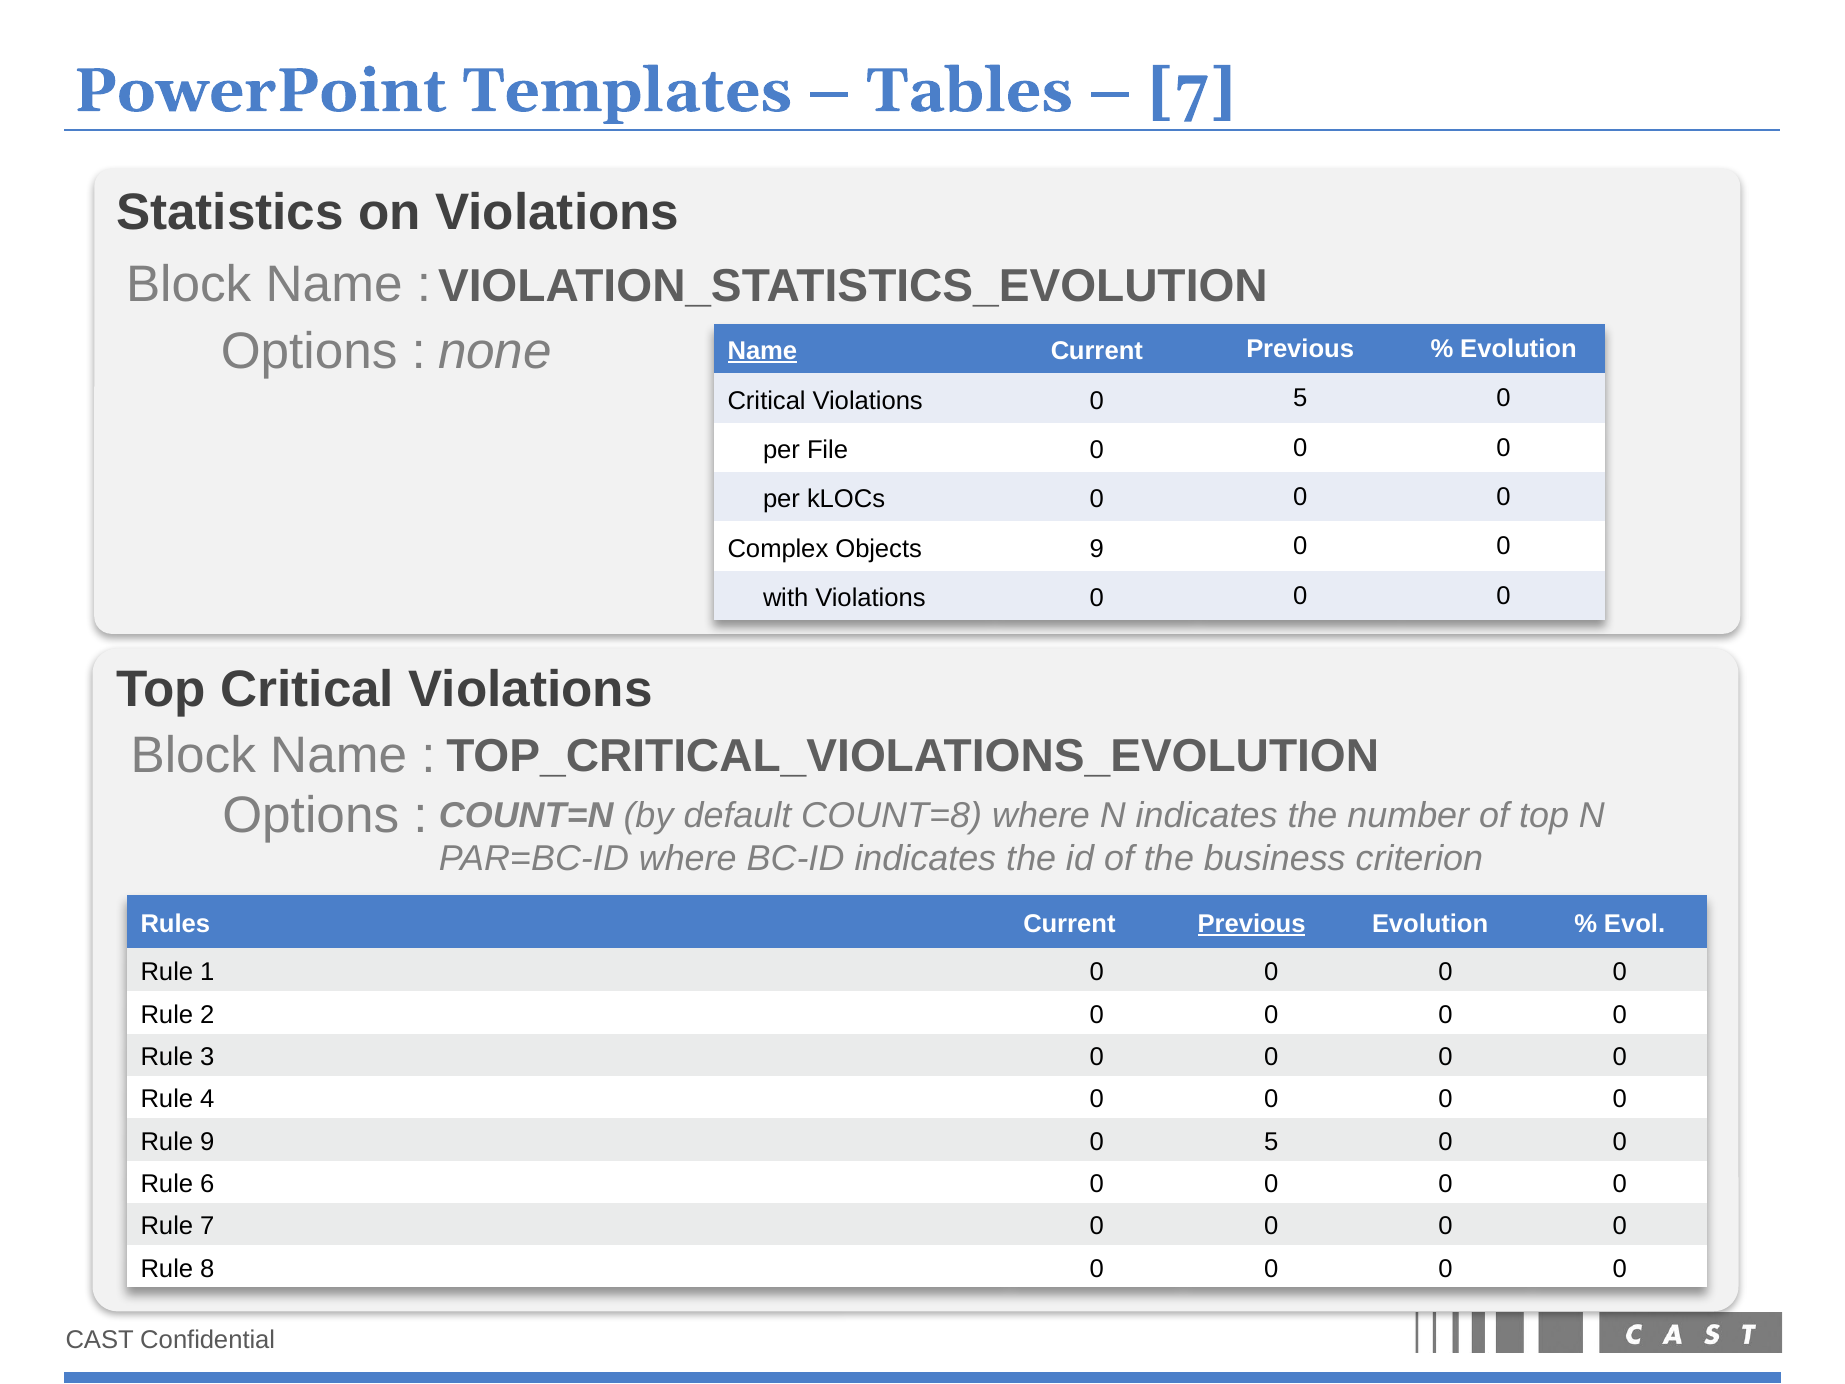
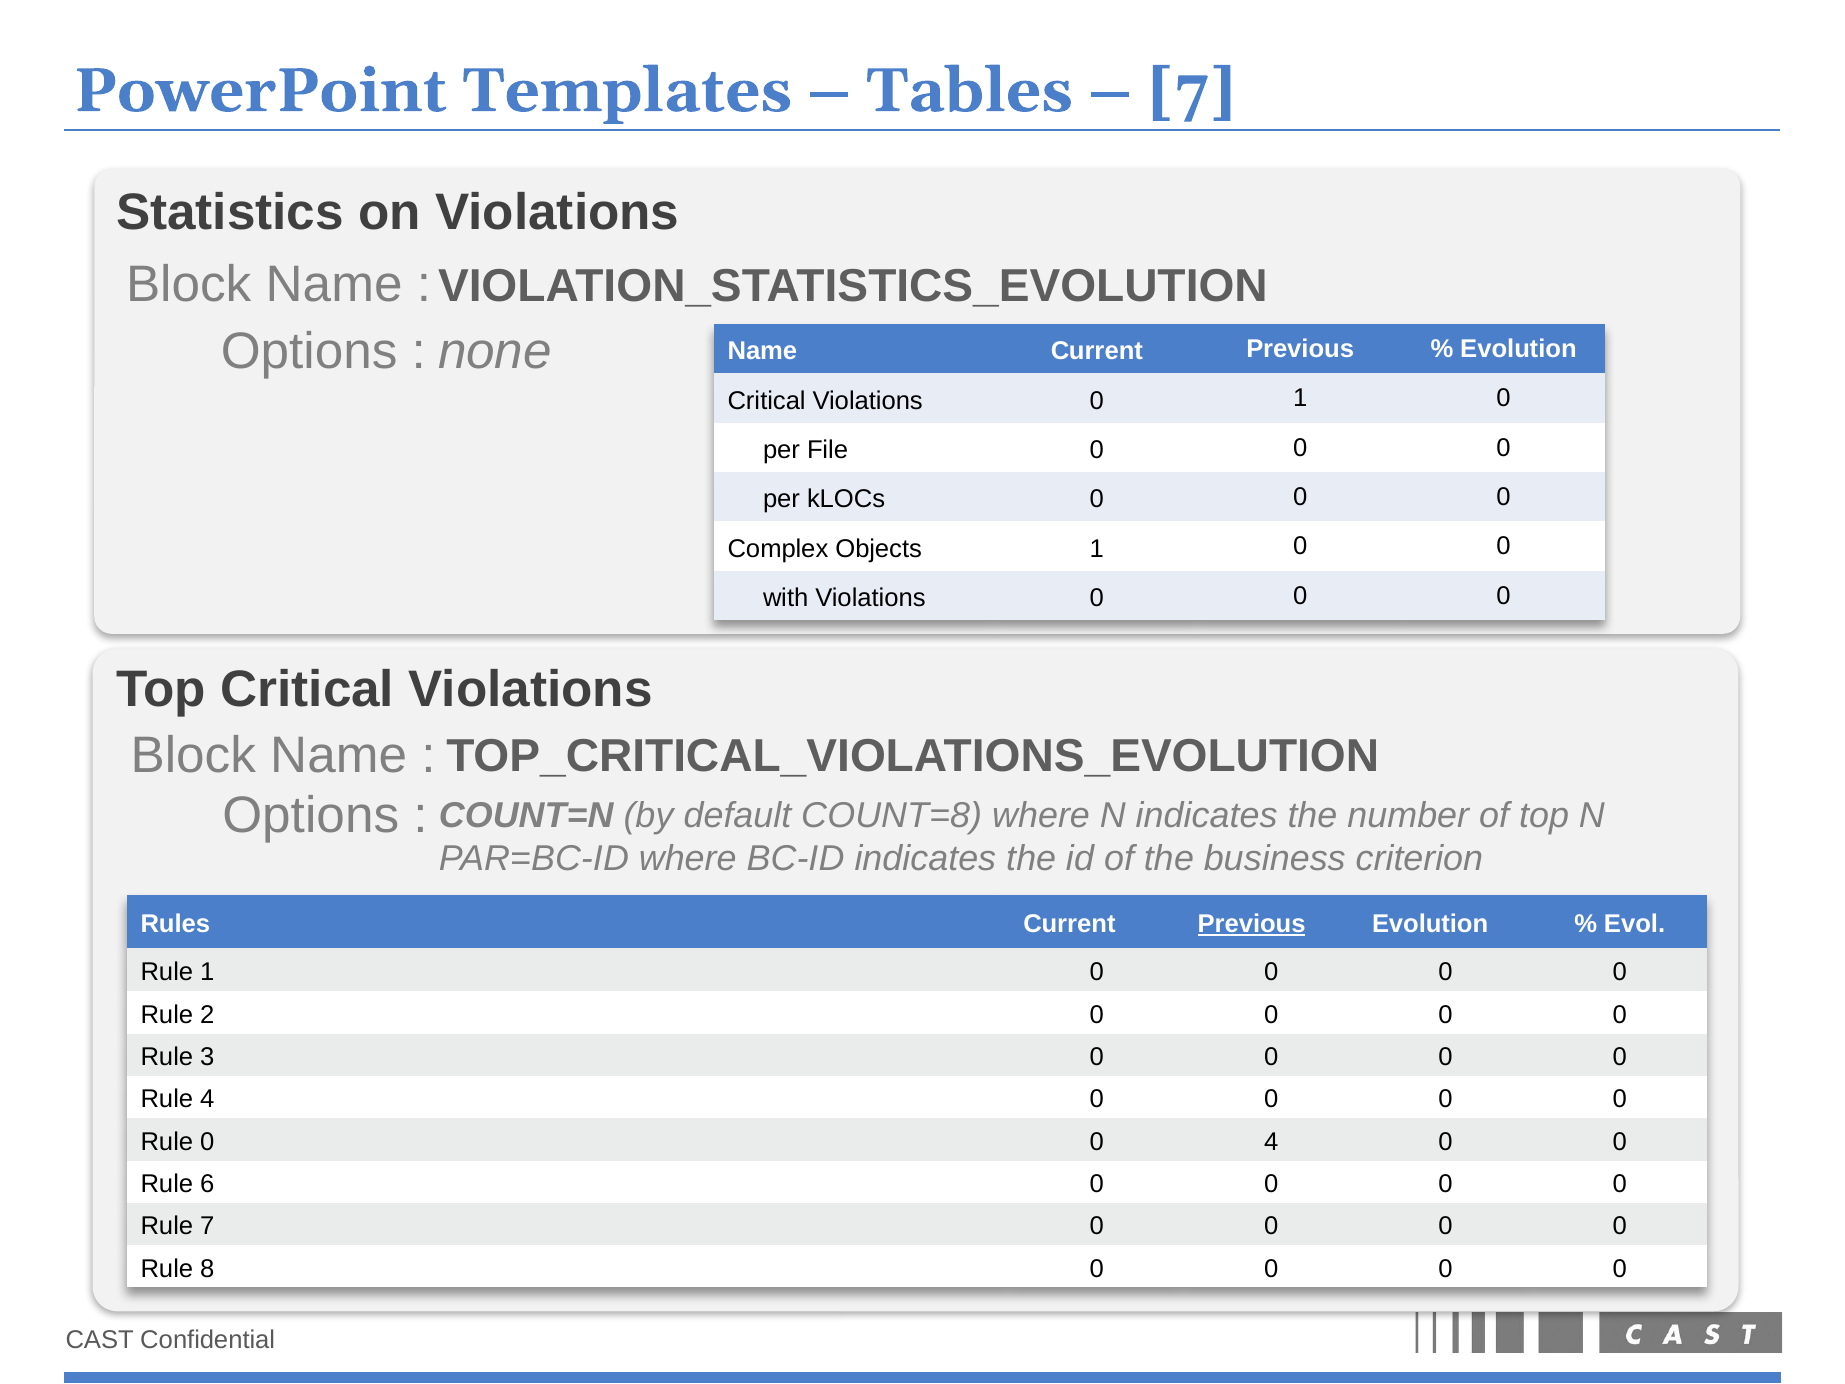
Name underline: present -> none (762, 351)
Violations 0 5: 5 -> 1 (1300, 398)
Objects 9: 9 -> 1 (1097, 548)
Rule 9: 9 -> 0 (207, 1142)
5: 5 -> 4 (1271, 1142)
